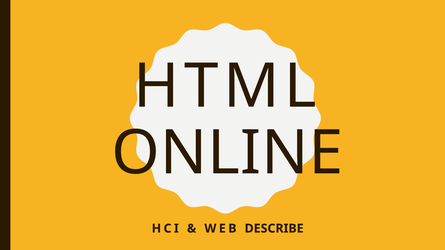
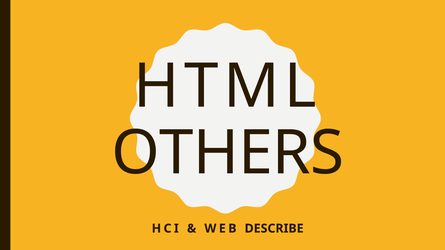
ONLINE: ONLINE -> OTHERS (228, 153)
